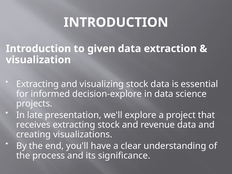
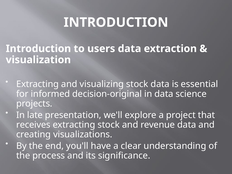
given: given -> users (101, 49)
decision-explore: decision-explore -> decision-original (107, 94)
